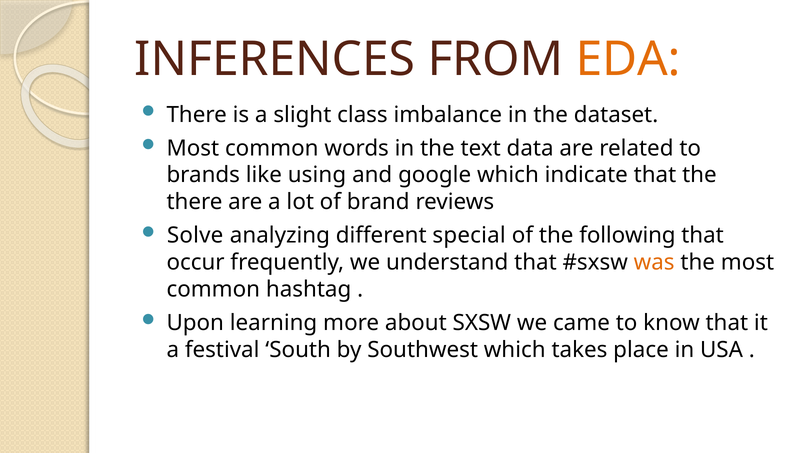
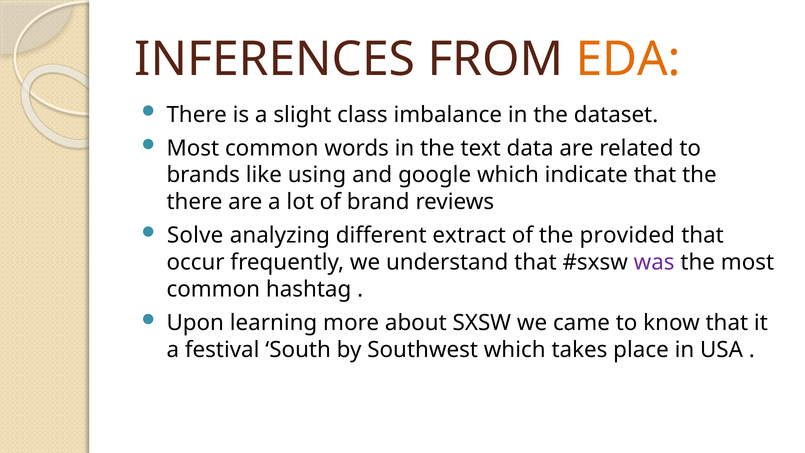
special: special -> extract (469, 236)
following: following -> provided (627, 236)
was colour: orange -> purple (654, 262)
